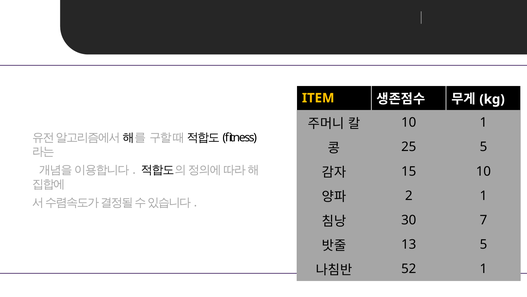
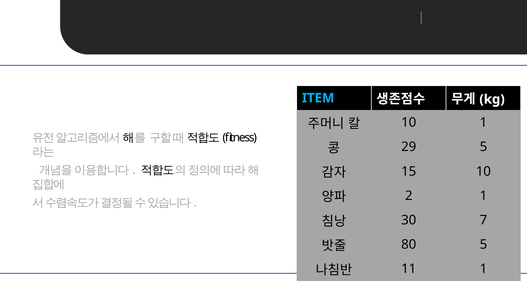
ITEM colour: yellow -> light blue (318, 98)
25: 25 -> 29 (409, 147)
13: 13 -> 80 (409, 244)
52: 52 -> 11 (409, 268)
